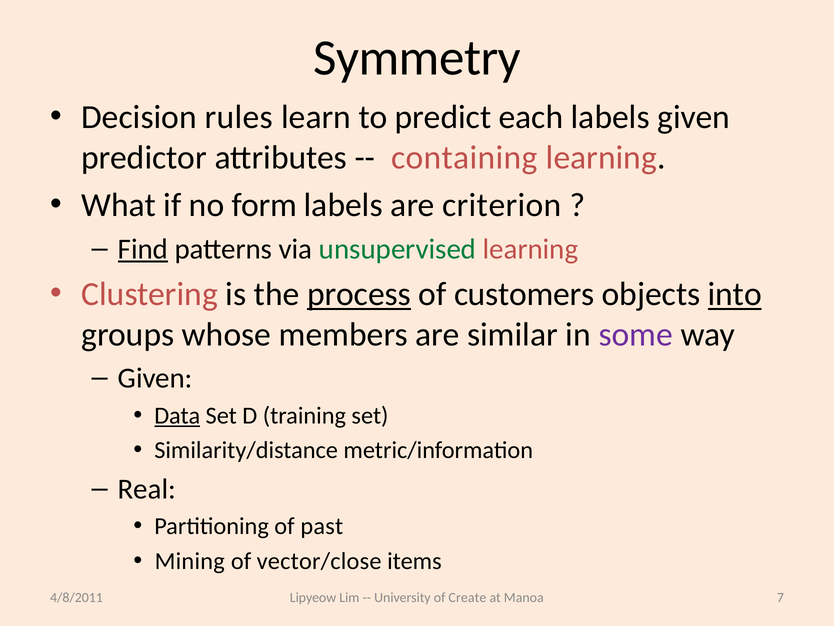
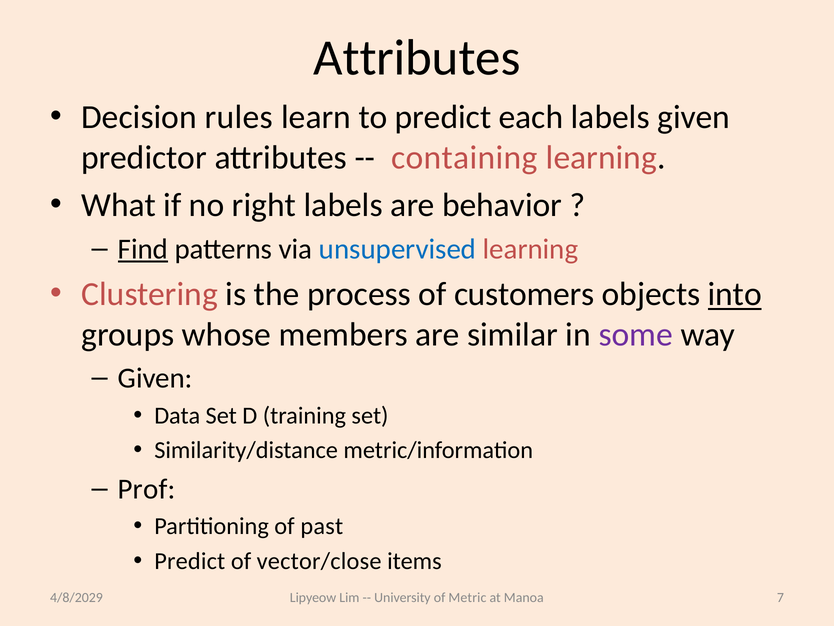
Symmetry: Symmetry -> Attributes (417, 58)
form: form -> right (264, 205)
criterion: criterion -> behavior (502, 205)
unsupervised colour: green -> blue (398, 249)
process underline: present -> none (359, 294)
Data underline: present -> none (177, 415)
Real: Real -> Prof (147, 489)
Mining: Mining -> Predict (190, 561)
4/8/2011: 4/8/2011 -> 4/8/2029 (76, 597)
Create: Create -> Metric (467, 597)
